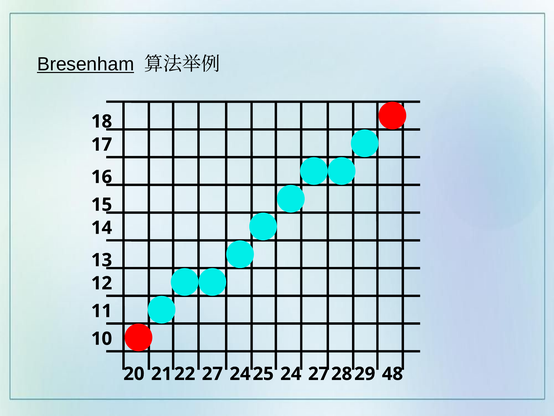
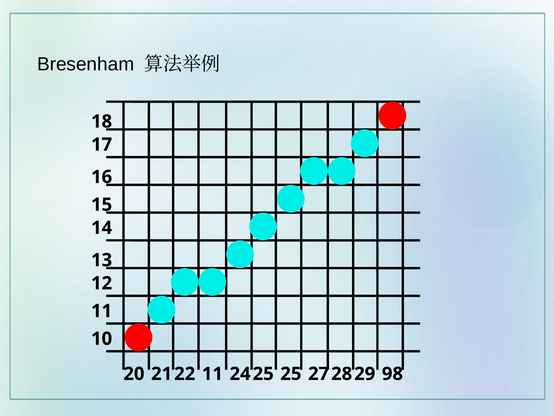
Bresenham underline: present -> none (86, 64)
27: 27 -> 11 (212, 373)
24: 24 -> 25 (291, 373)
48: 48 -> 98 (392, 373)
